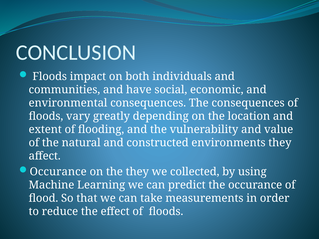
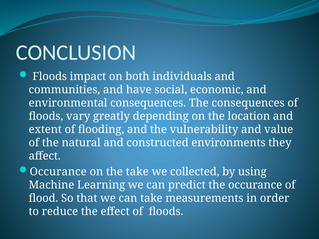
the they: they -> take (137, 172)
